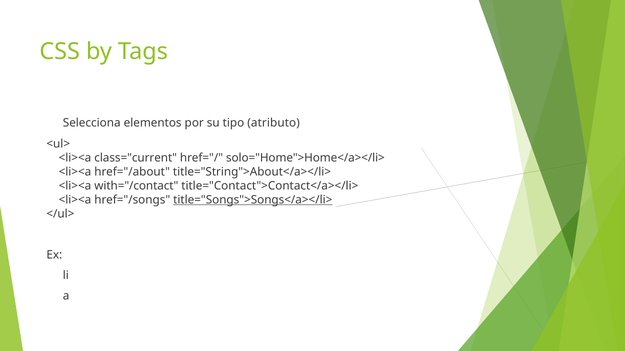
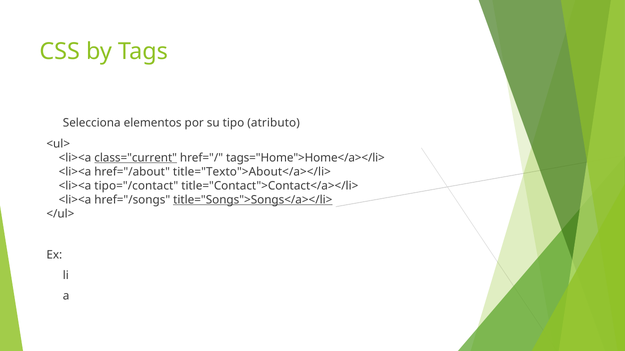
class="current underline: none -> present (136, 158)
solo="Home">Home</a></li>: solo="Home">Home</a></li> -> tags="Home">Home</a></li> (305, 158)
title="String">About</a></li>: title="String">About</a></li> -> title="Texto">About</a></li> (252, 172)
with="/contact: with="/contact -> tipo="/contact (136, 186)
